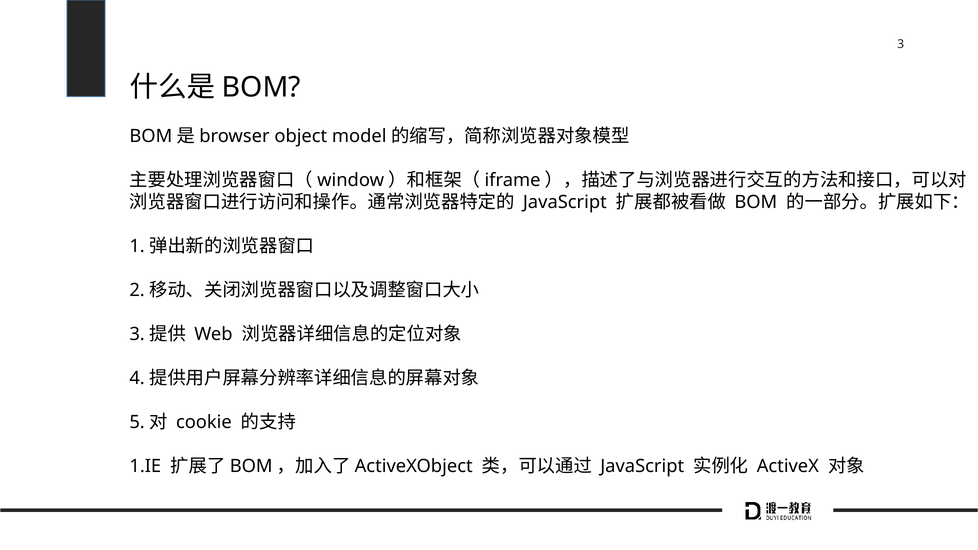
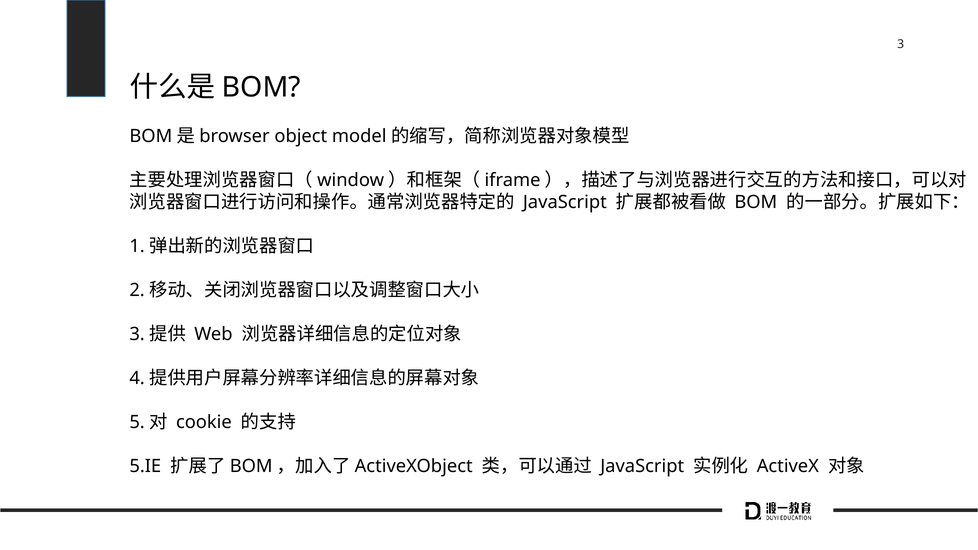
1.IE: 1.IE -> 5.IE (145, 466)
